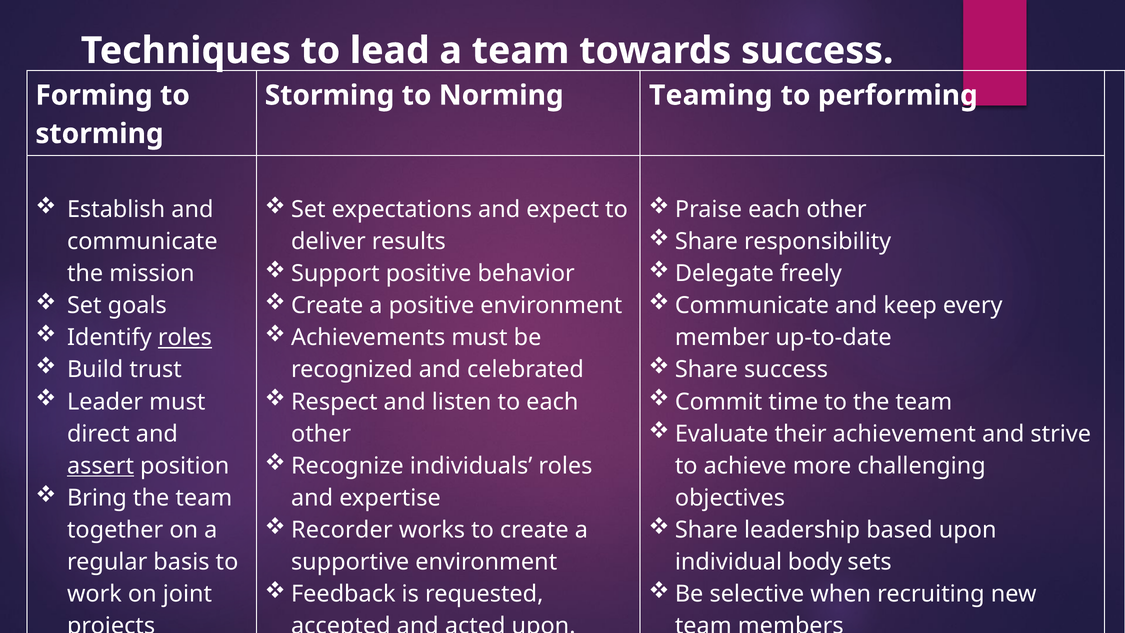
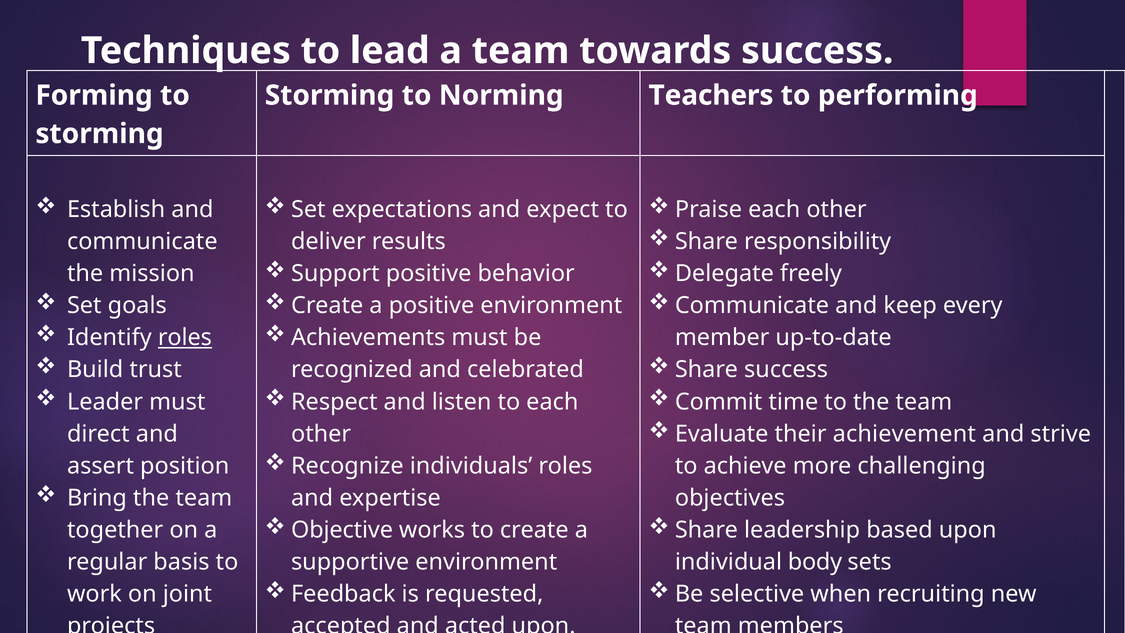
Teaming: Teaming -> Teachers (711, 95)
assert underline: present -> none (101, 466)
Recorder: Recorder -> Objective (342, 530)
